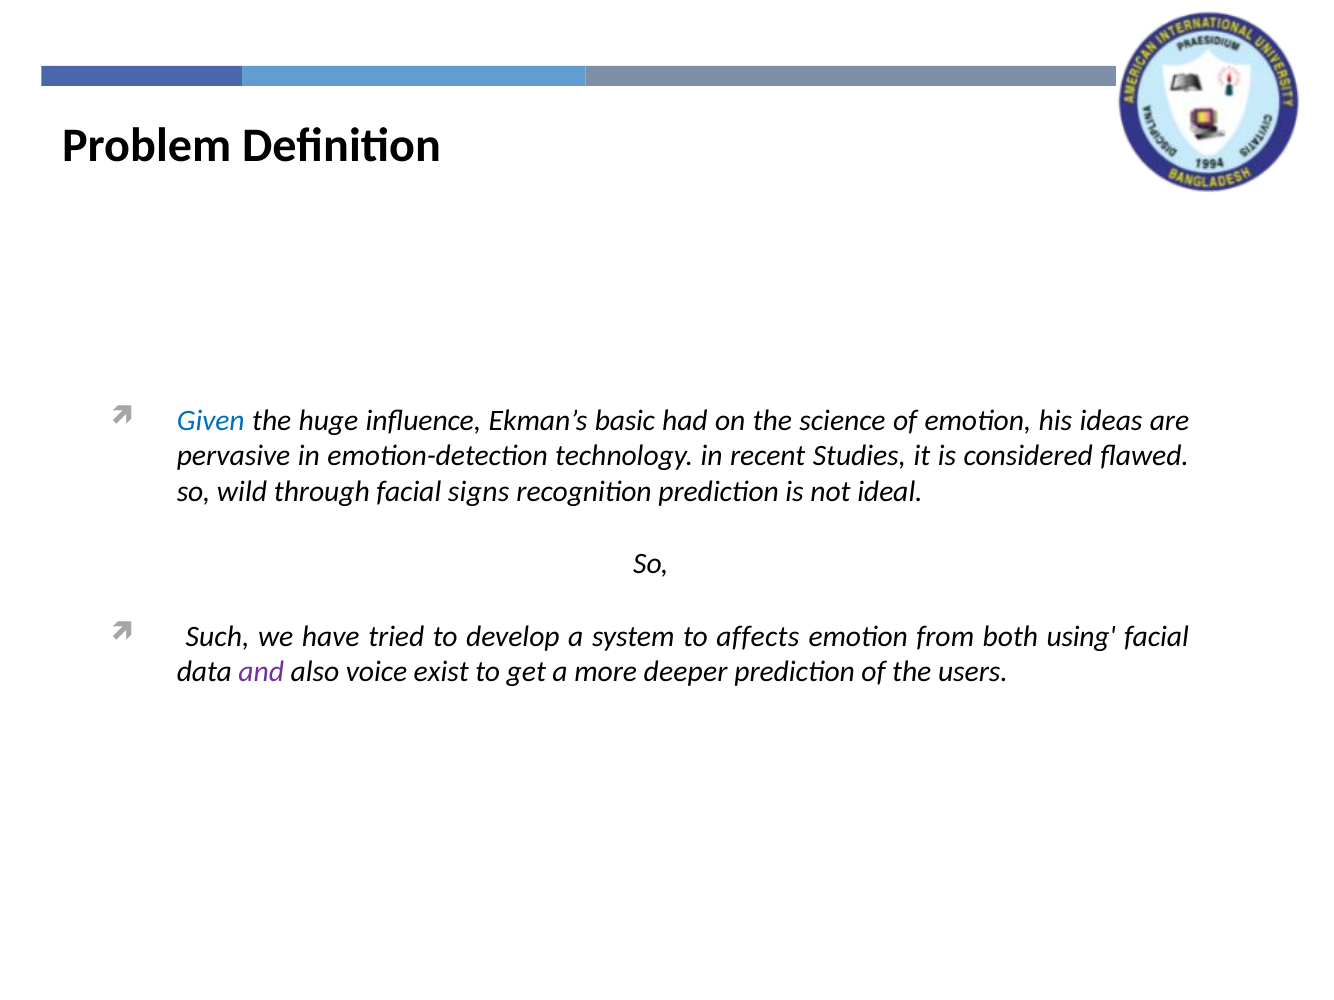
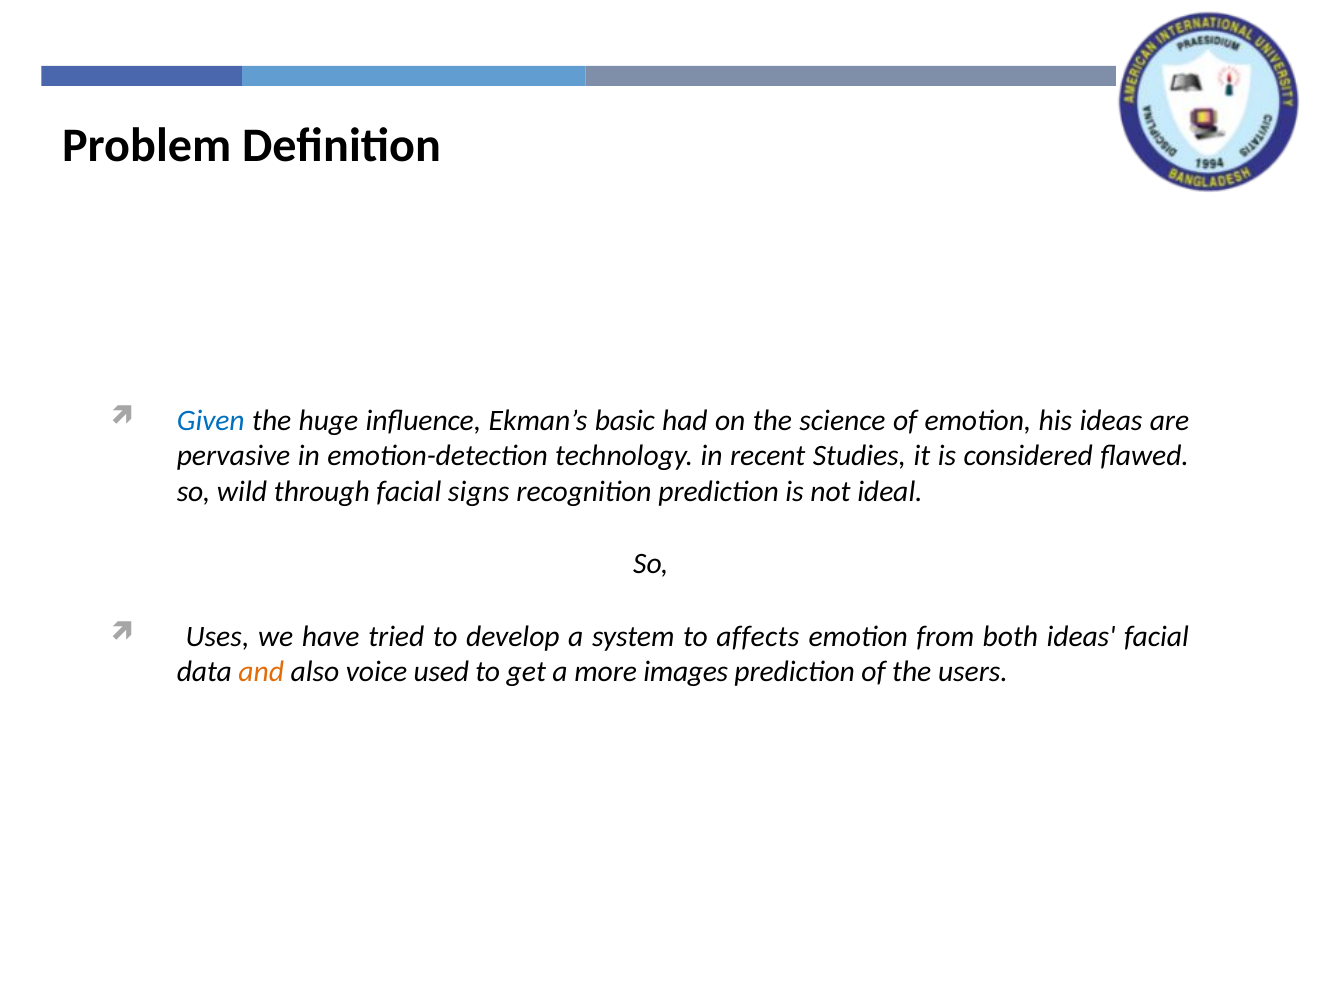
Such: Such -> Uses (217, 637)
both using: using -> ideas (1081, 637)
and colour: purple -> orange (261, 672)
exist: exist -> used (441, 672)
deeper: deeper -> images (686, 672)
